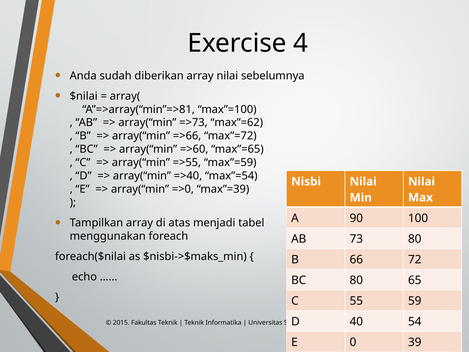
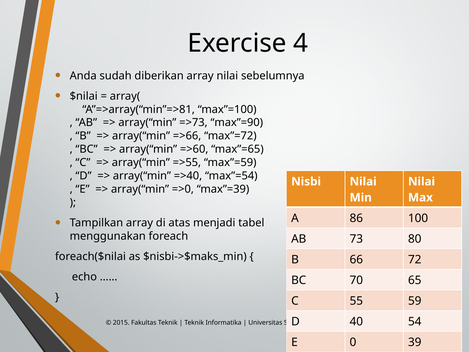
max”=62: max”=62 -> max”=90 (237, 123)
90: 90 -> 86 (356, 218)
BC 80: 80 -> 70 (356, 280)
